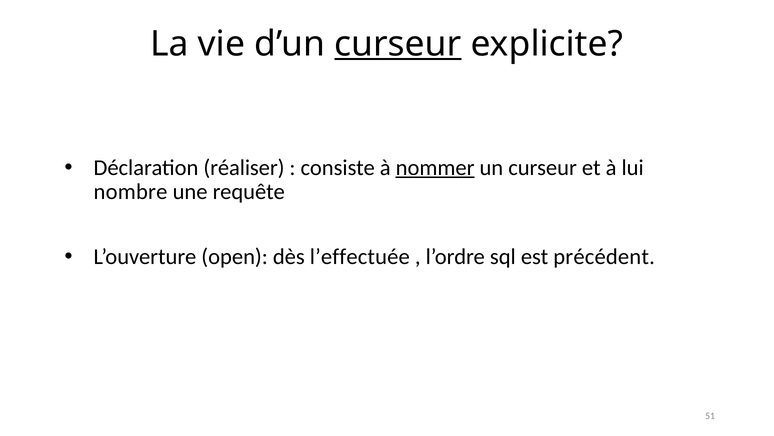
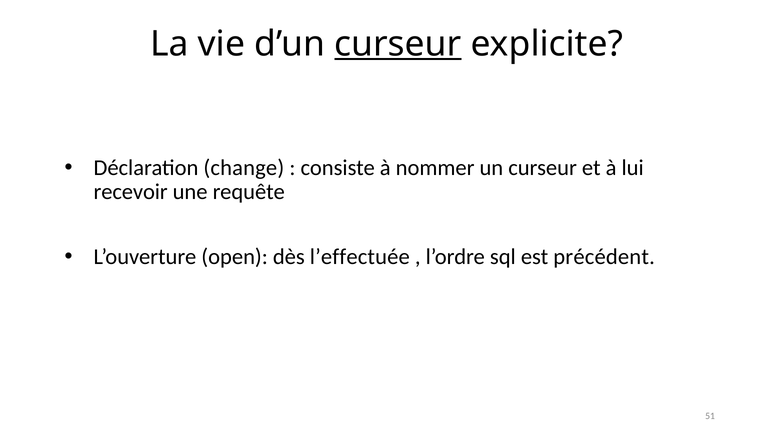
réaliser: réaliser -> change (244, 167)
nommer underline: present -> none (435, 167)
nombre: nombre -> recevoir (131, 192)
